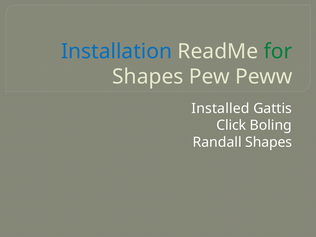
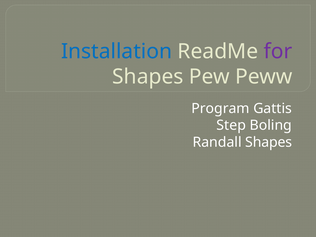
for colour: green -> purple (278, 52)
Installed: Installed -> Program (221, 108)
Click: Click -> Step (231, 125)
